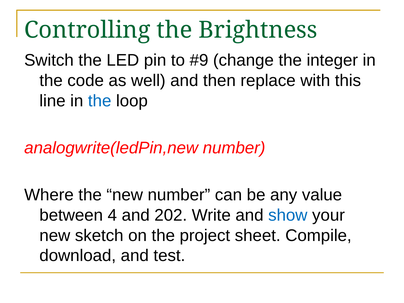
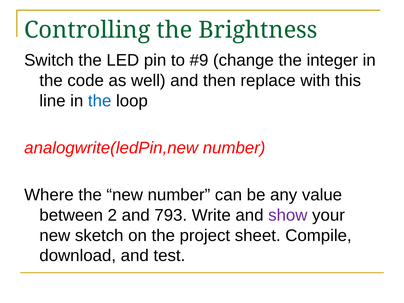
4: 4 -> 2 (112, 215)
202: 202 -> 793 (171, 215)
show colour: blue -> purple (288, 215)
